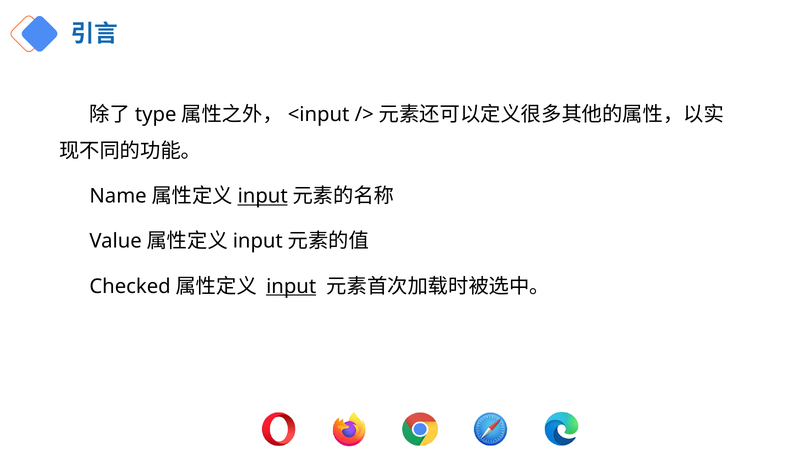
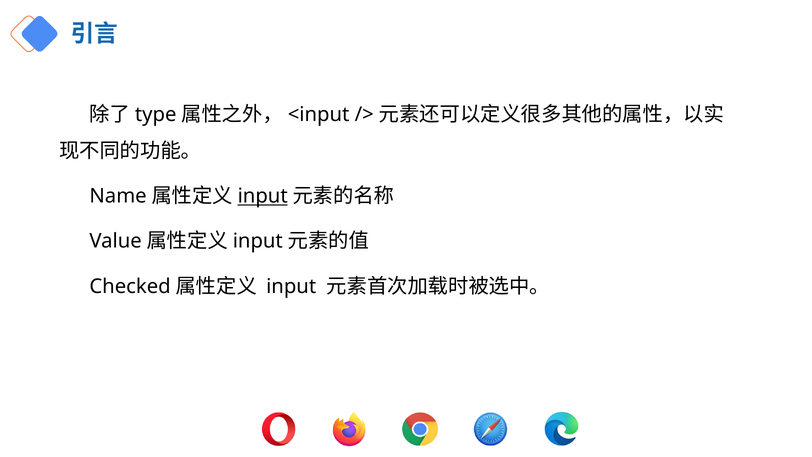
input underline: present -> none (291, 286)
